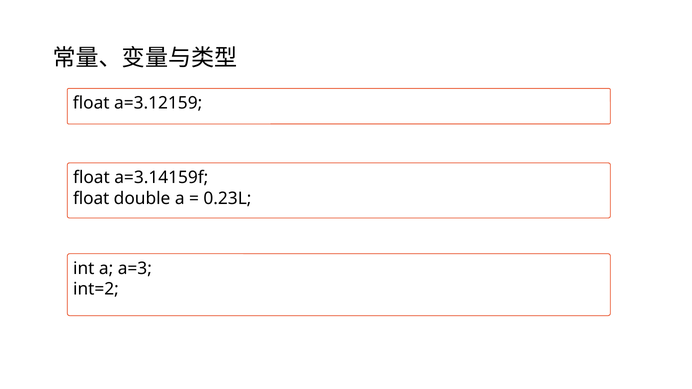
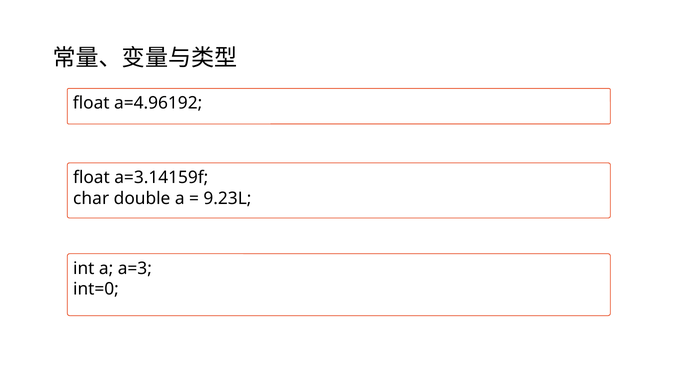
a=3.12159: a=3.12159 -> a=4.96192 (158, 103)
float: float -> char (91, 198)
0.23L: 0.23L -> 9.23L (227, 198)
int=2: int=2 -> int=0 (96, 289)
